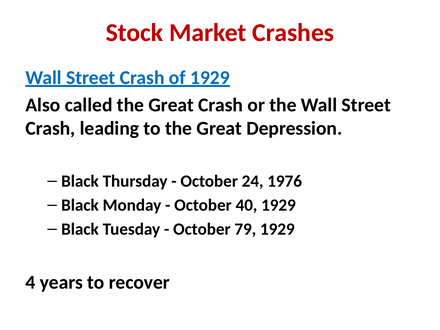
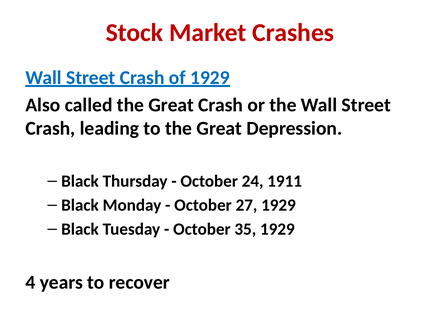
1976: 1976 -> 1911 (285, 181)
40: 40 -> 27 (246, 205)
79: 79 -> 35 (245, 229)
